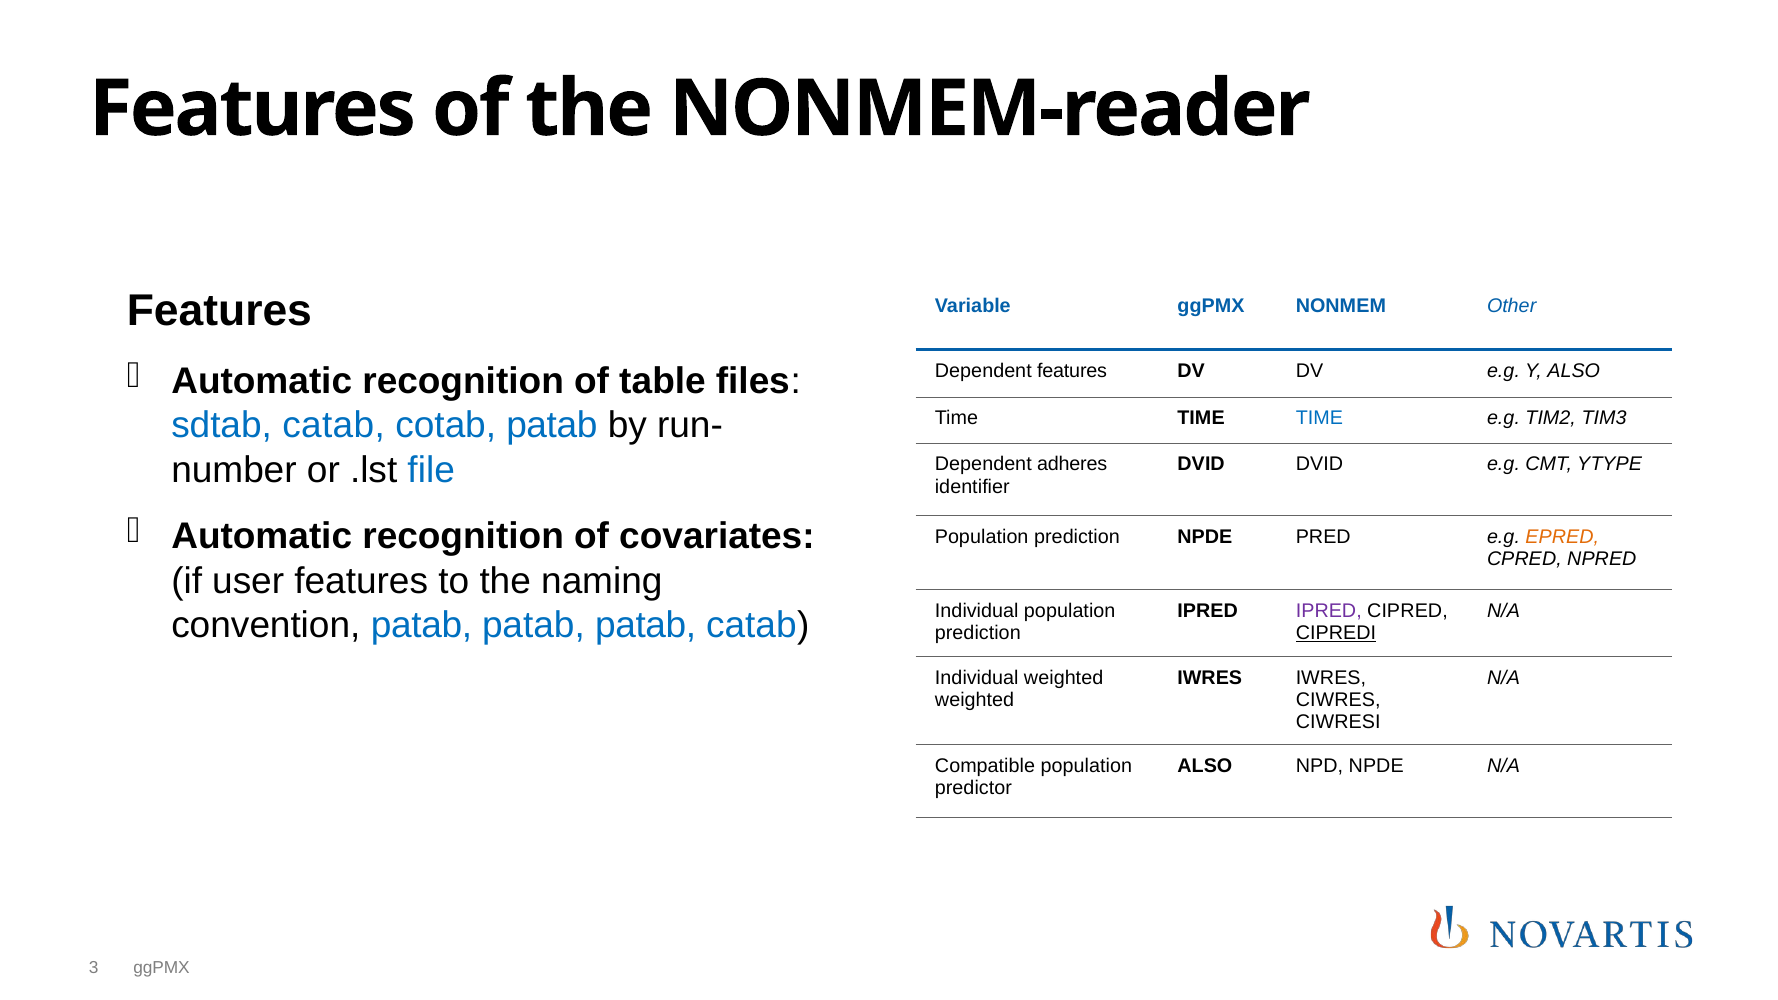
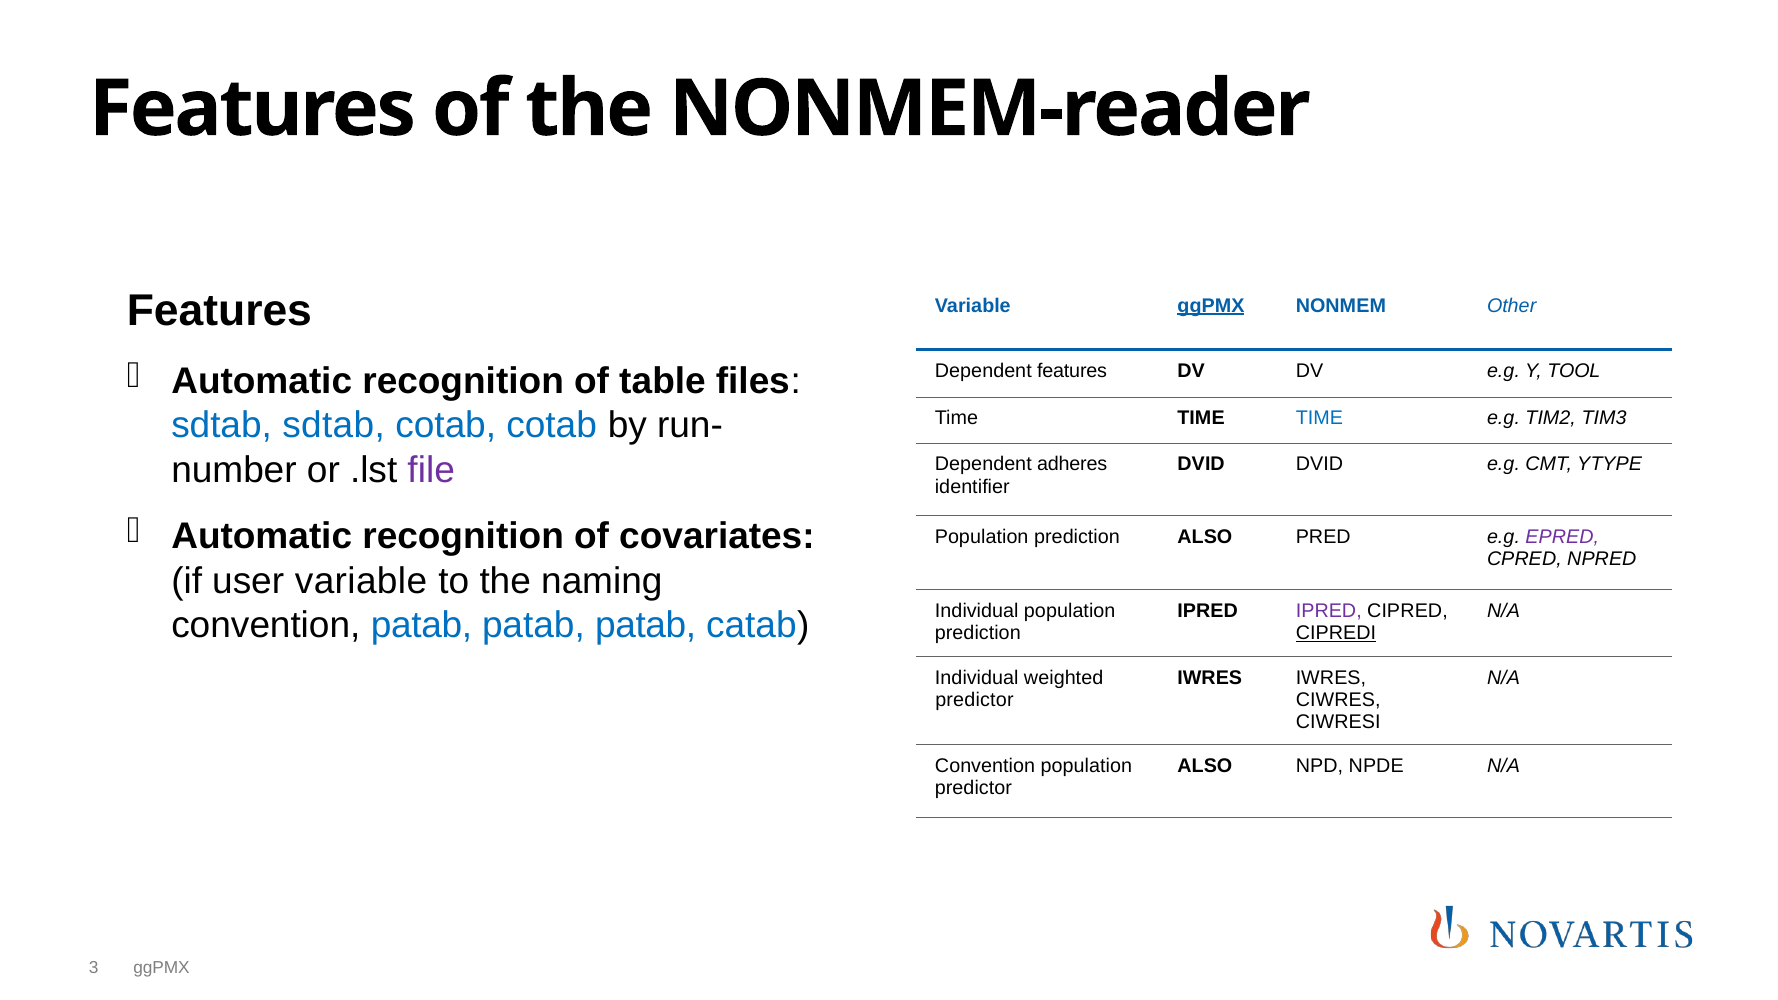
ggPMX underline: none -> present (1211, 306)
Y ALSO: ALSO -> TOOL (1574, 371)
sdtab catab: catab -> sdtab (334, 426)
cotab patab: patab -> cotab (552, 426)
file colour: blue -> purple (431, 470)
prediction NPDE: NPDE -> ALSO (1205, 537)
EPRED colour: orange -> purple (1562, 537)
user features: features -> variable (361, 581)
weighted: weighted -> predictor (974, 700)
Compatible: Compatible -> Convention (985, 766)
